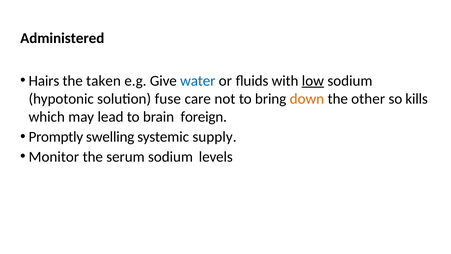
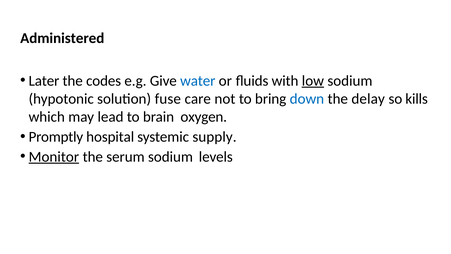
Hairs: Hairs -> Later (44, 81)
taken: taken -> codes (104, 81)
down colour: orange -> blue (307, 99)
other: other -> delay (368, 99)
foreign: foreign -> oxygen (204, 117)
swelling: swelling -> hospital (110, 137)
Monitor underline: none -> present (54, 157)
